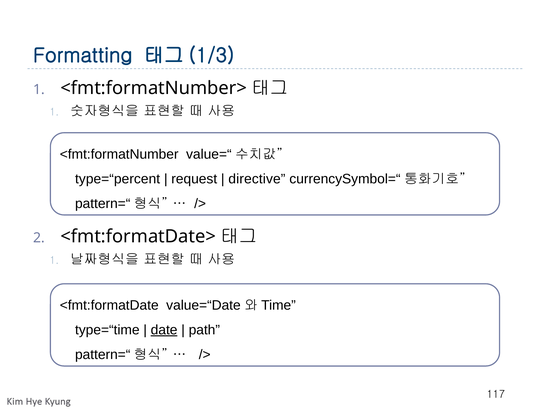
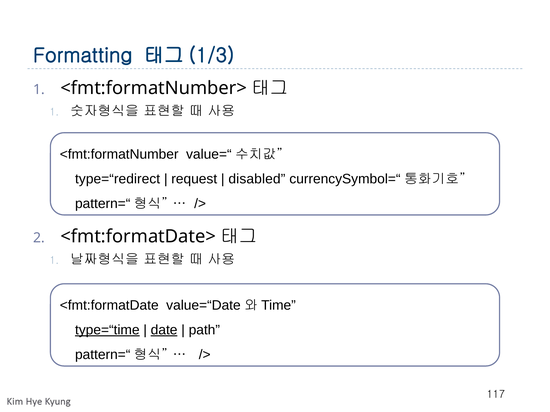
type=“percent: type=“percent -> type=“redirect (118, 179)
directive: directive -> disabled (257, 179)
type=“time underline: none -> present (107, 330)
